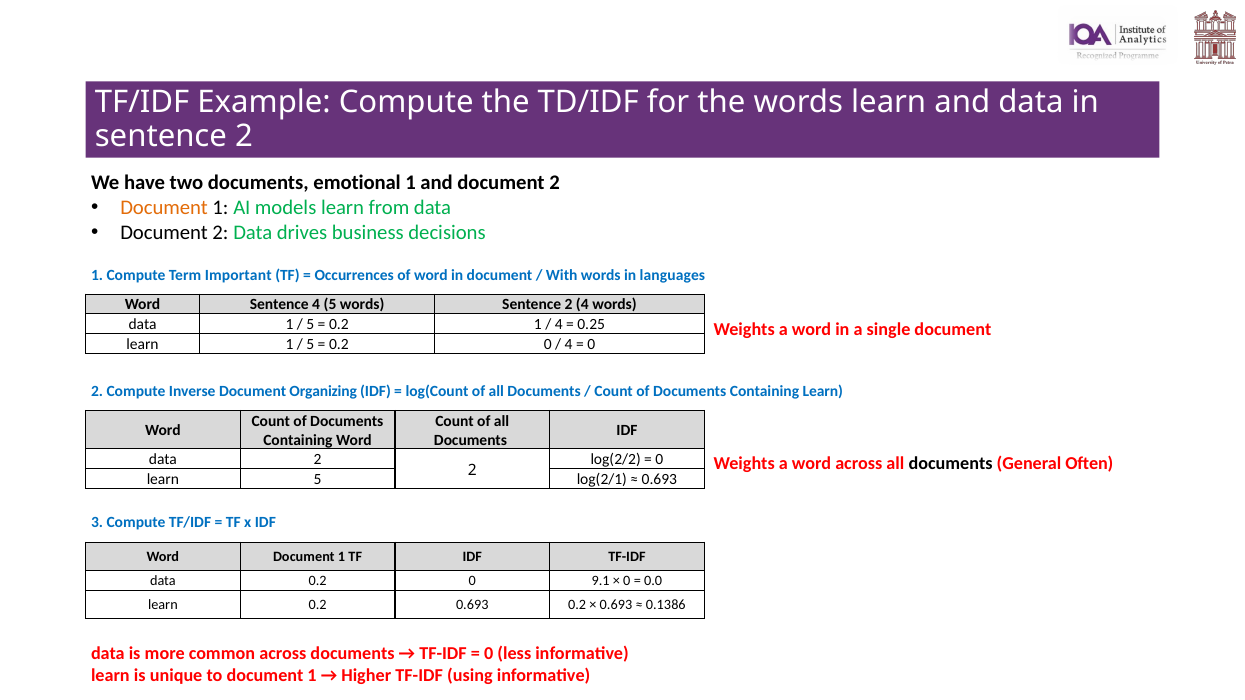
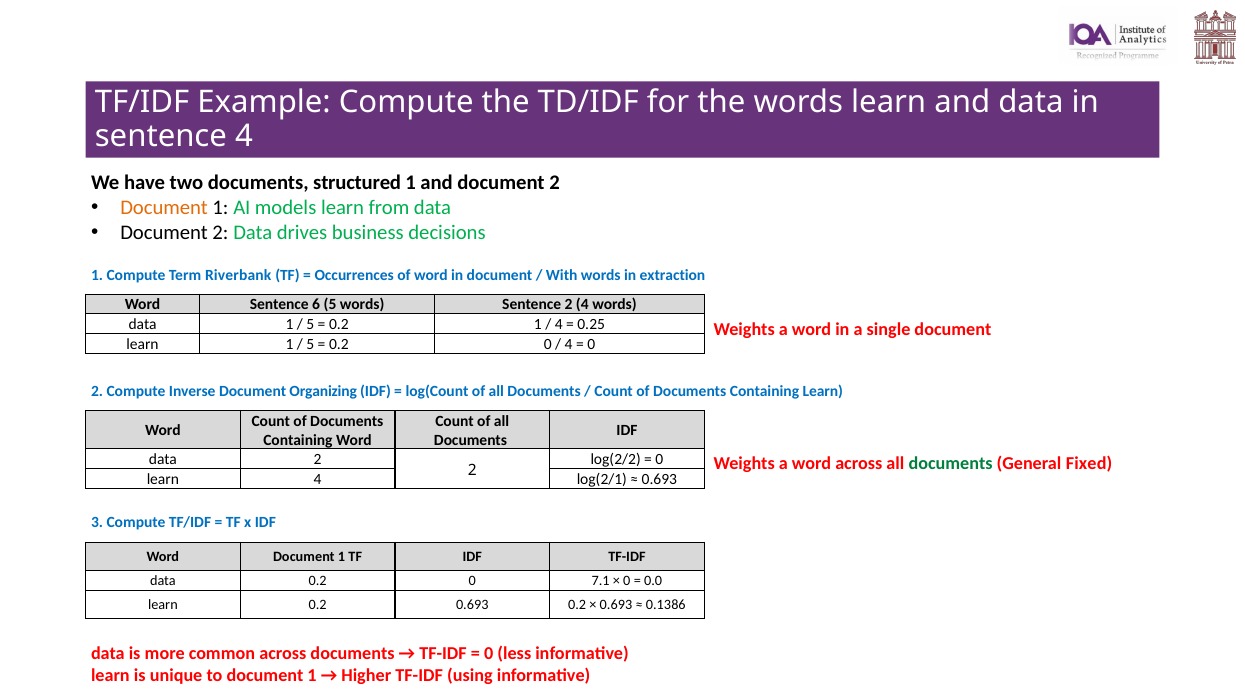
2: 2 -> 4 (244, 136)
emotional: emotional -> structured (357, 183)
Important: Important -> Riverbank (238, 275)
languages: languages -> extraction (672, 275)
Sentence 4: 4 -> 6 (316, 305)
documents colour: black -> green (951, 463)
Often: Often -> Fixed (1089, 463)
learn 5: 5 -> 4 (318, 479)
9.1: 9.1 -> 7.1 (601, 581)
